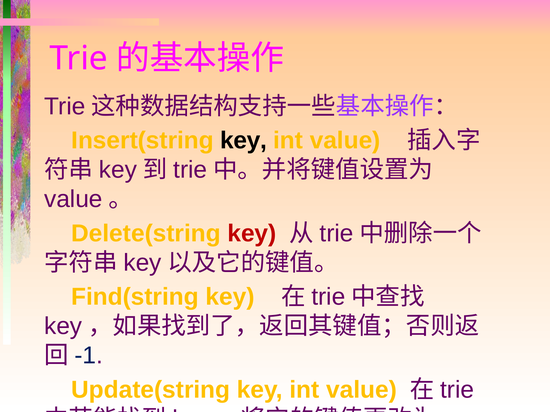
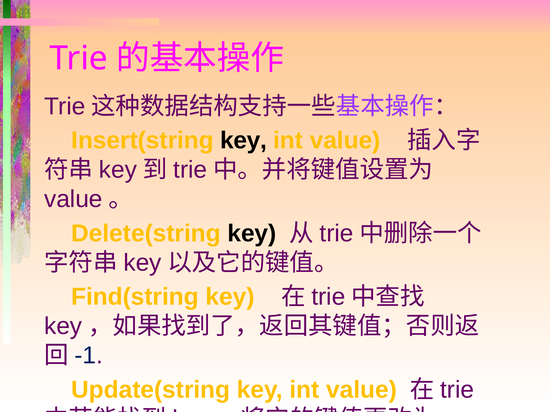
key colour: red -> black (252, 234)
